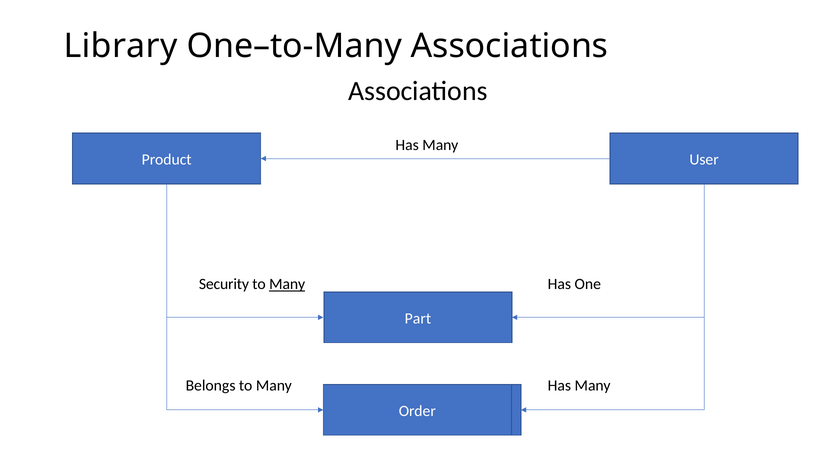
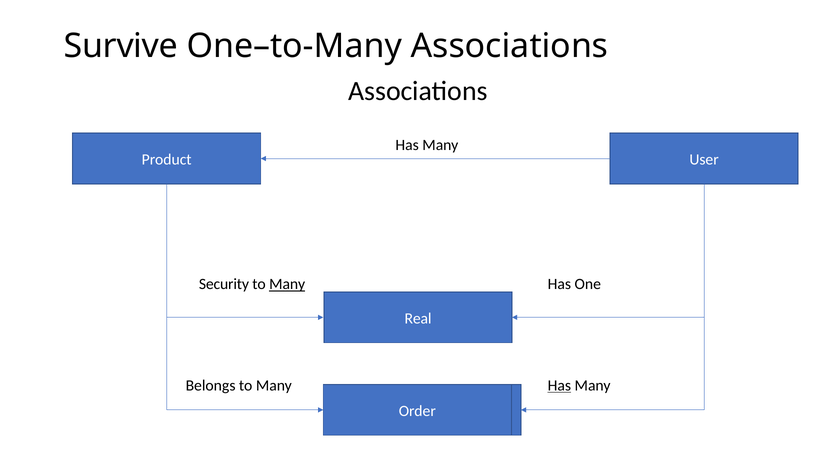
Library: Library -> Survive (121, 46)
Part: Part -> Real (418, 319)
Has underline: none -> present (559, 386)
